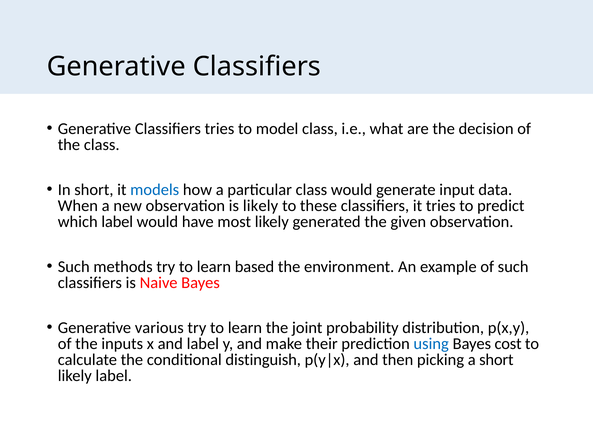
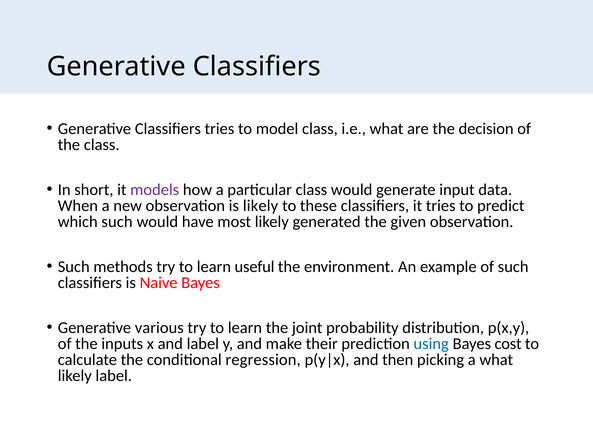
models colour: blue -> purple (155, 190)
which label: label -> such (117, 222)
based: based -> useful (255, 267)
distinguish: distinguish -> regression (263, 360)
a short: short -> what (496, 360)
